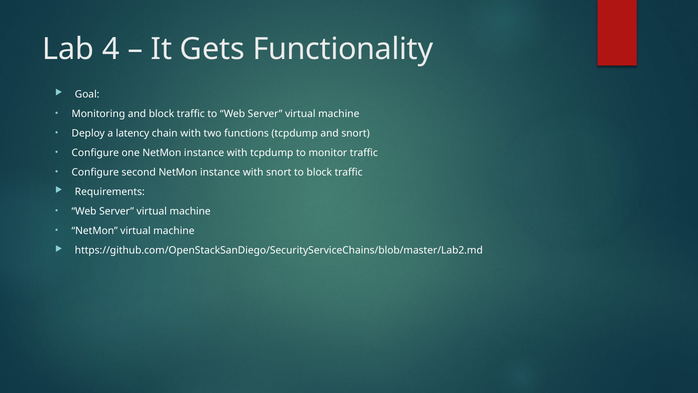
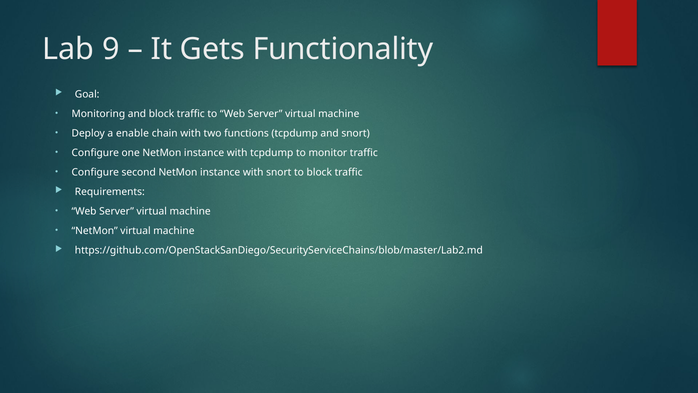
4: 4 -> 9 (111, 49)
latency: latency -> enable (132, 133)
